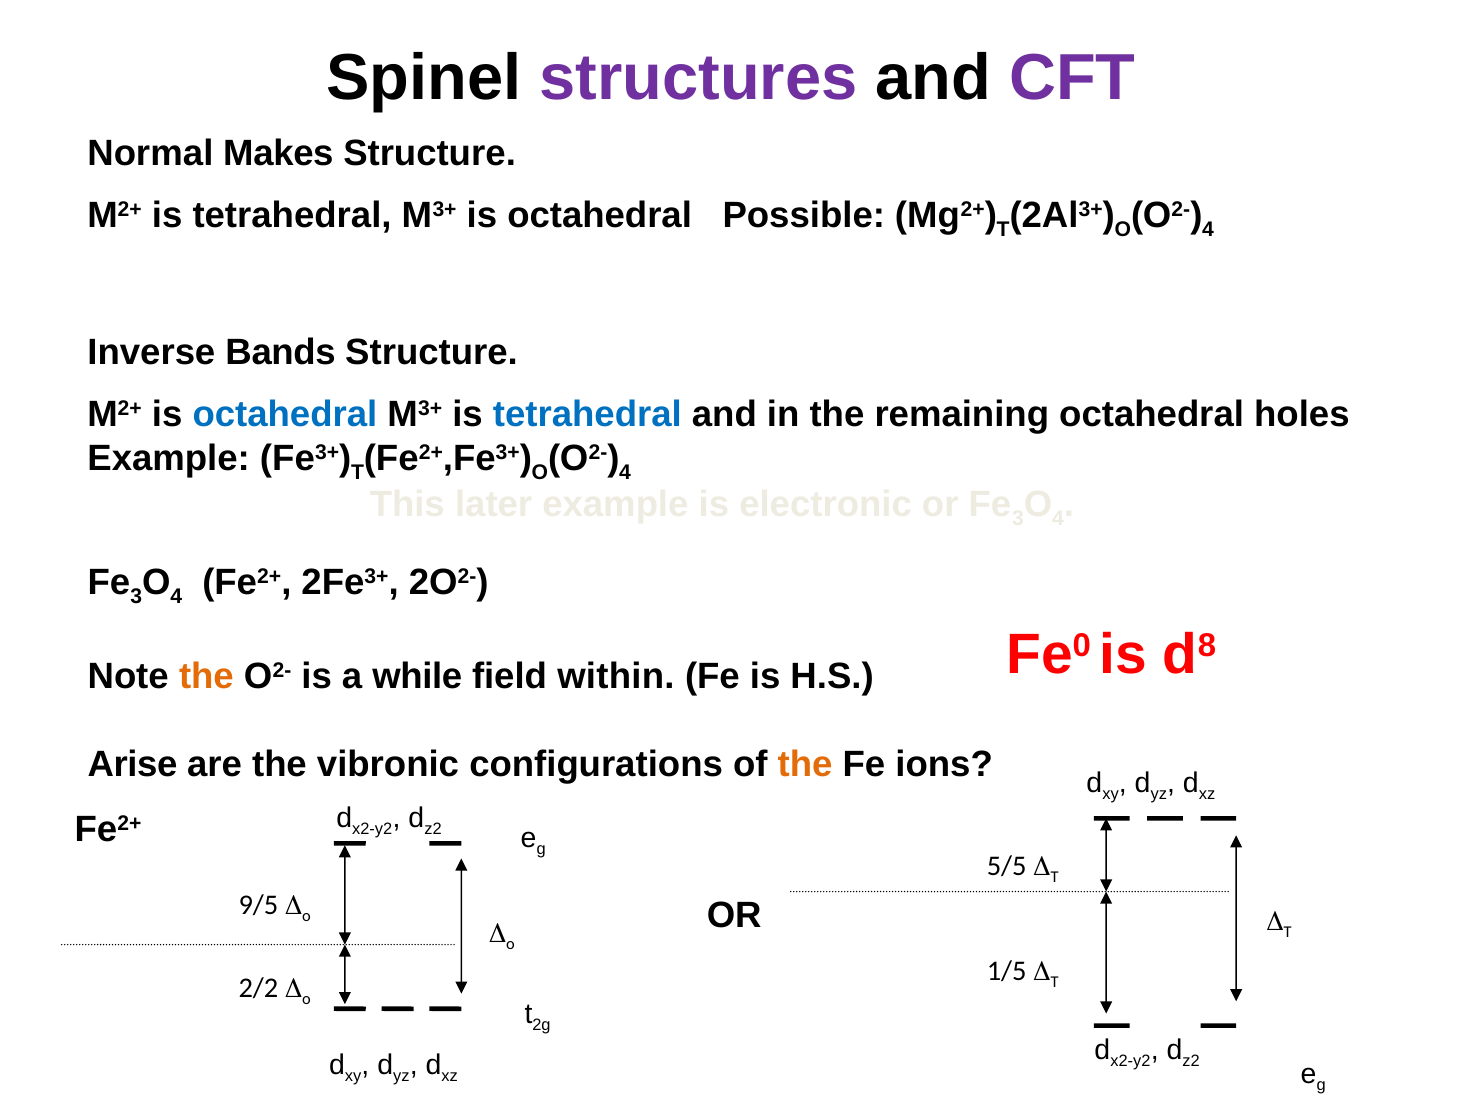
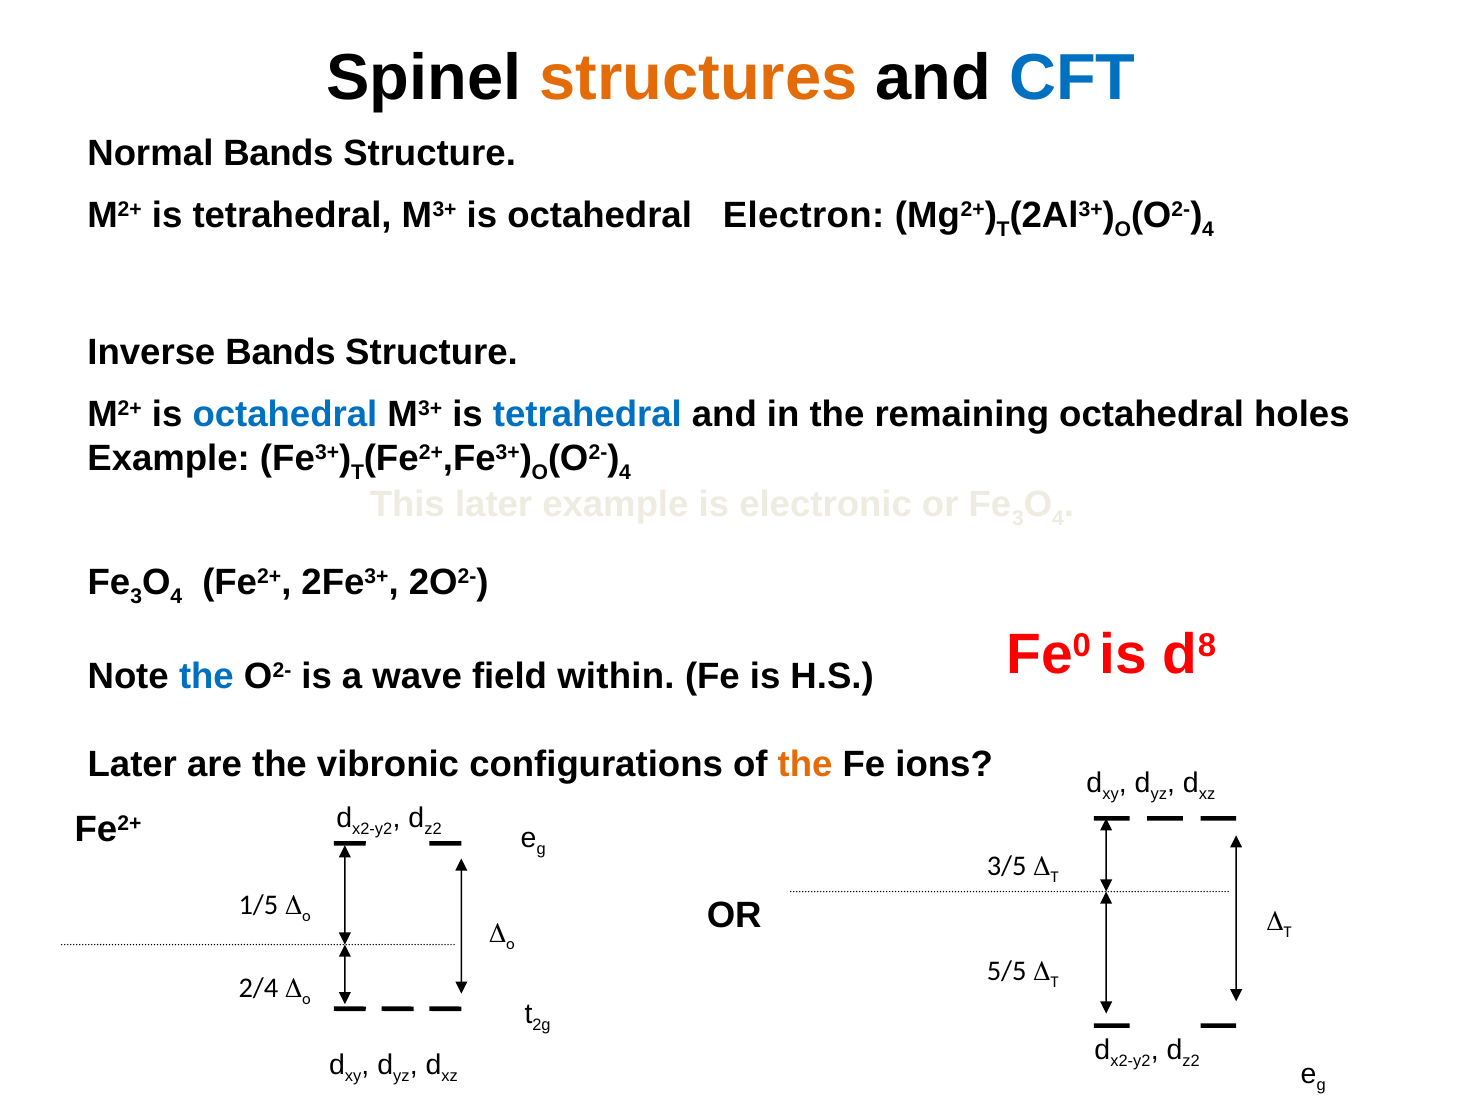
structures colour: purple -> orange (698, 78)
CFT colour: purple -> blue (1072, 78)
Normal Makes: Makes -> Bands (278, 154)
Possible: Possible -> Electron (804, 216)
the colour: orange -> blue (206, 676)
while: while -> wave (417, 676)
Arise: Arise -> Later (132, 764)
5/5: 5/5 -> 3/5 (1007, 866)
9/5: 9/5 -> 1/5 (258, 905)
1/5: 1/5 -> 5/5 (1007, 972)
2/2: 2/2 -> 2/4 (258, 989)
